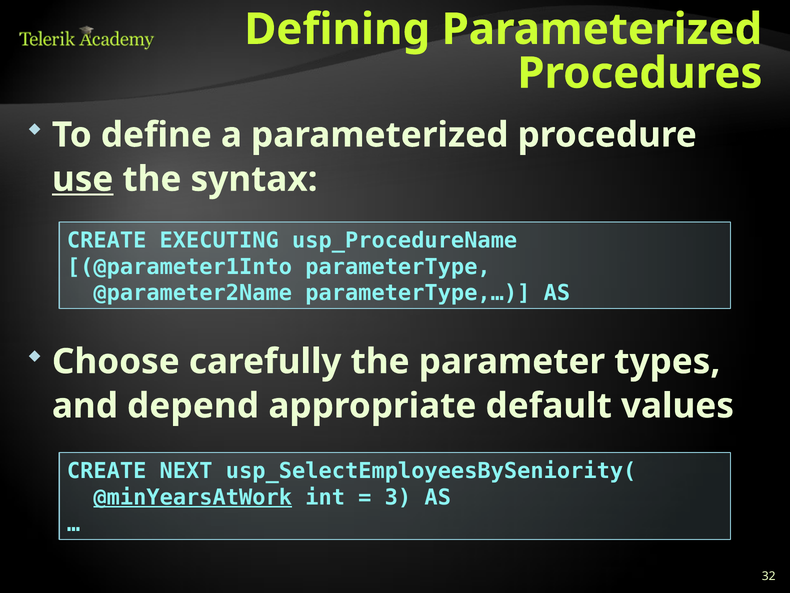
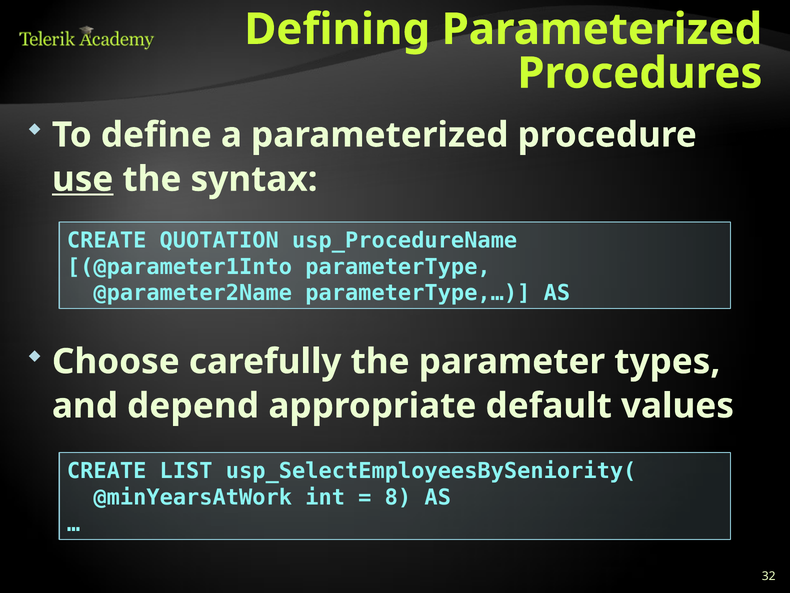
EXECUTING: EXECUTING -> QUOTATION (219, 240)
NEXT: NEXT -> LIST (186, 471)
@minYearsAtWork underline: present -> none (193, 497)
3: 3 -> 8 (398, 497)
